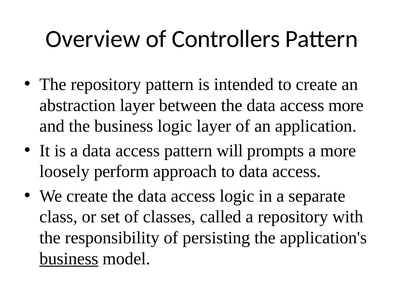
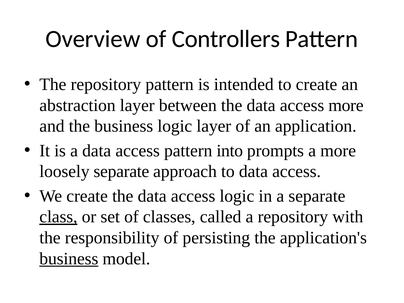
will: will -> into (230, 151)
loosely perform: perform -> separate (121, 172)
class underline: none -> present (58, 217)
